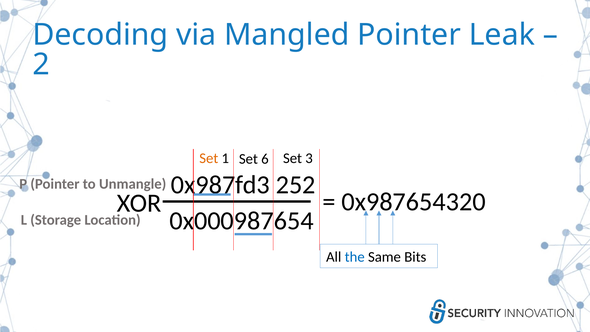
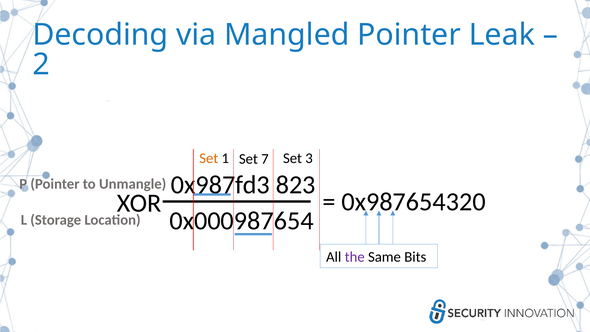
6: 6 -> 7 (265, 159)
252: 252 -> 823 (296, 185)
the colour: blue -> purple (355, 257)
